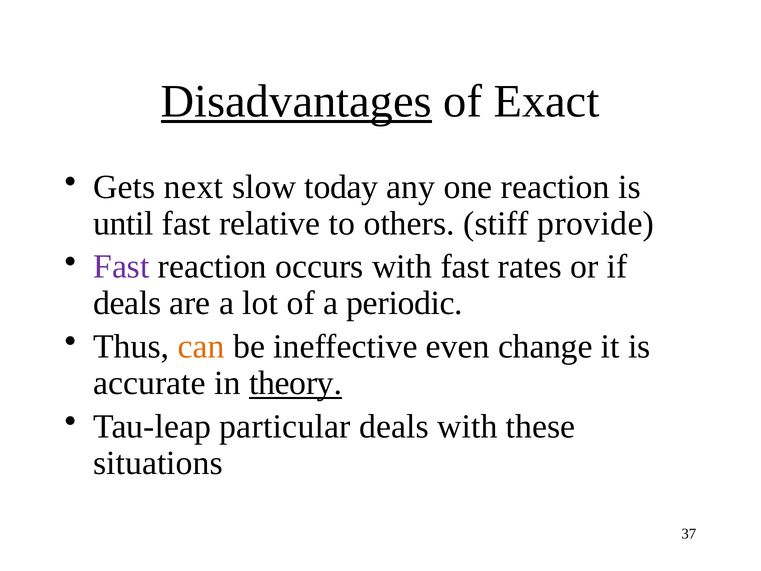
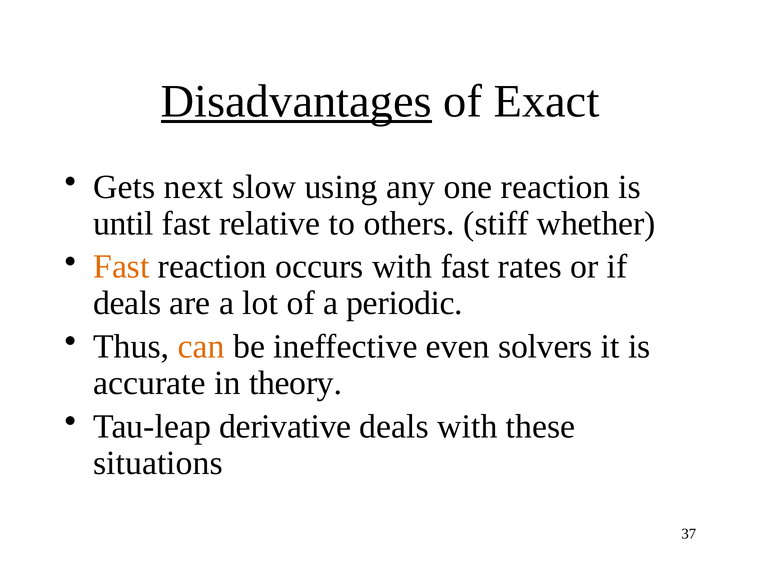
today: today -> using (341, 187)
provide: provide -> whether (596, 223)
Fast colour: purple -> orange (121, 267)
change: change -> solvers (545, 347)
theory underline: present -> none (296, 383)
particular: particular -> derivative (285, 426)
